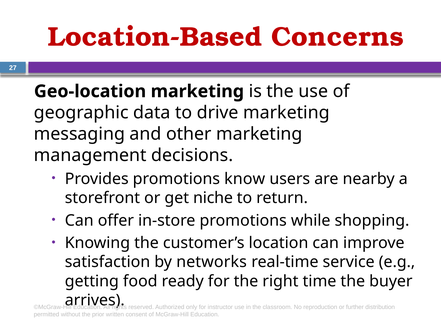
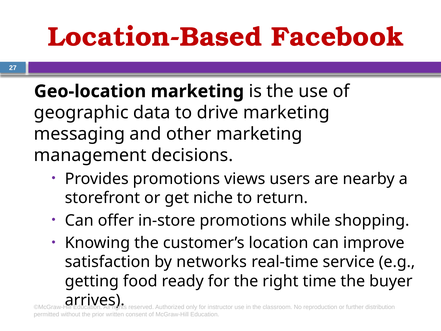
Concerns: Concerns -> Facebook (337, 37)
know: know -> views (245, 179)
